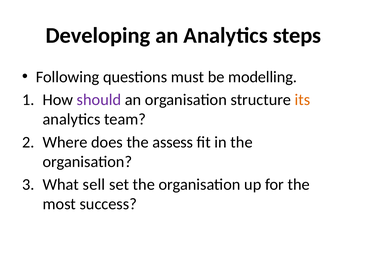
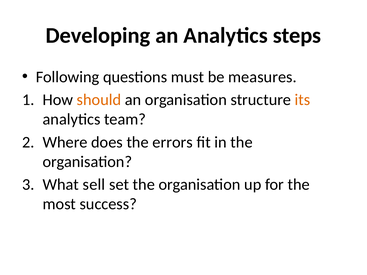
modelling: modelling -> measures (262, 77)
should colour: purple -> orange (99, 100)
assess: assess -> errors (173, 142)
